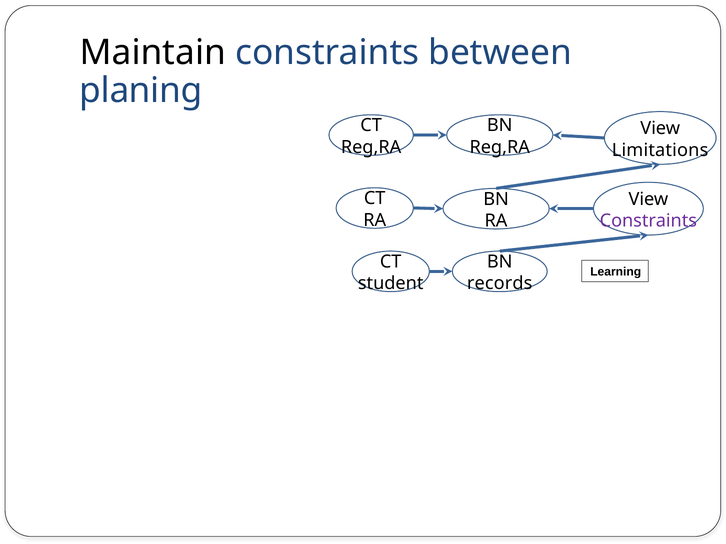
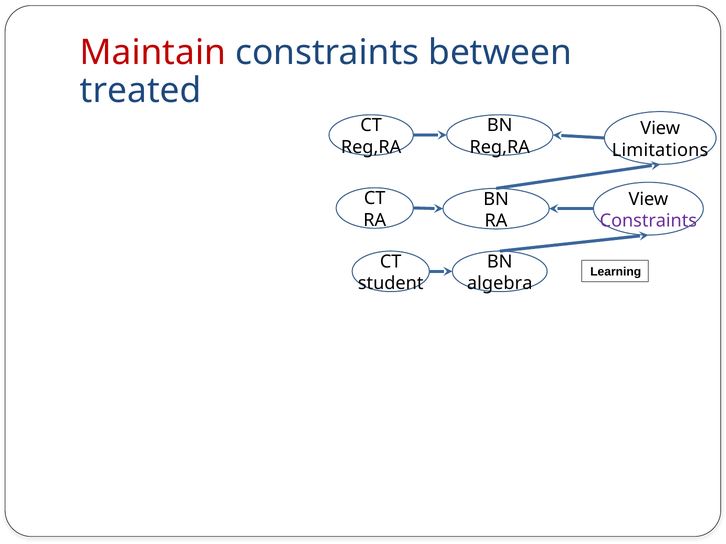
Maintain colour: black -> red (153, 53)
planing: planing -> treated (141, 91)
records: records -> algebra (500, 284)
